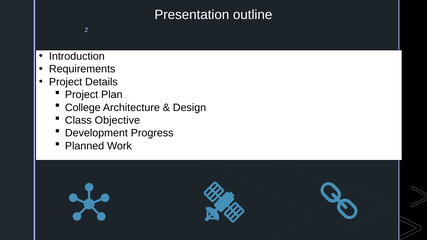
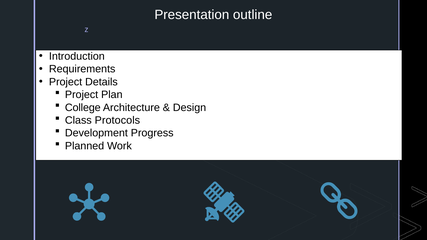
Objective: Objective -> Protocols (117, 120)
